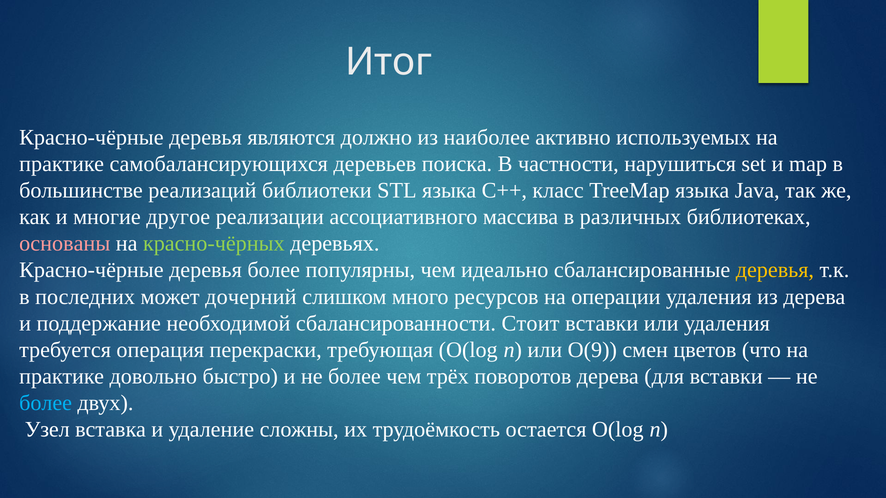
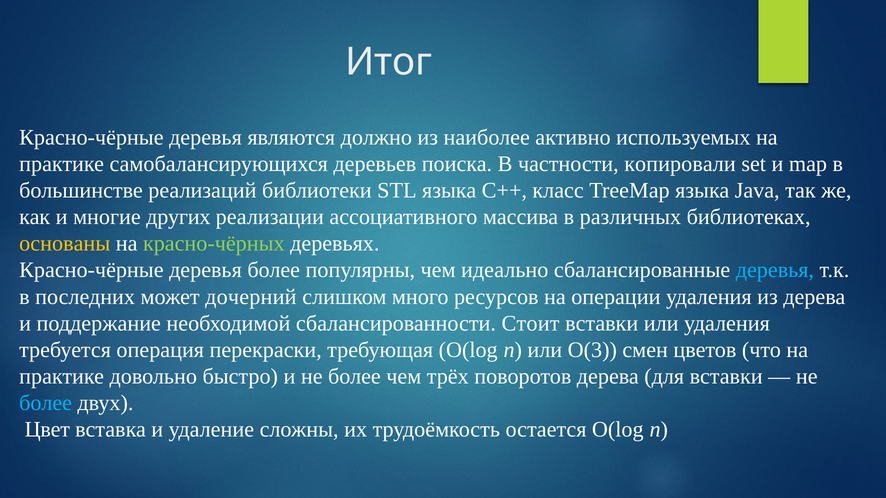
нарушиться: нарушиться -> копировали (680, 164)
другое: другое -> других (178, 217)
основаны colour: pink -> yellow (65, 244)
деревья colour: yellow -> light blue (775, 270)
O(9: O(9 -> O(3 (592, 350)
Узел: Узел -> Цвет (47, 430)
